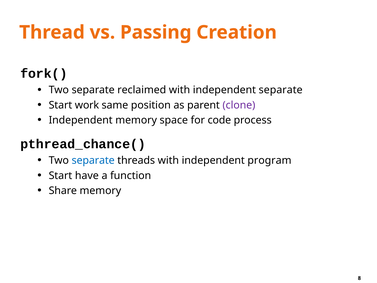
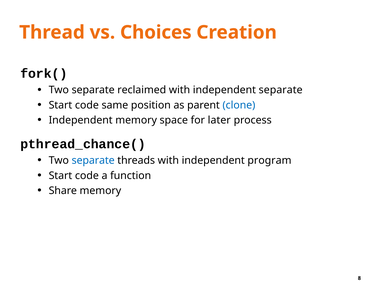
Passing: Passing -> Choices (156, 32)
work: work -> code (87, 105)
clone colour: purple -> blue (239, 105)
code: code -> later (219, 120)
have: have -> code (87, 175)
